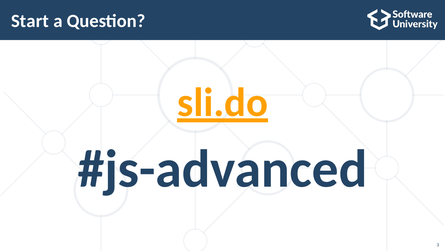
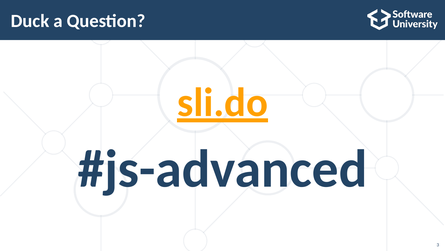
Start: Start -> Duck (30, 21)
